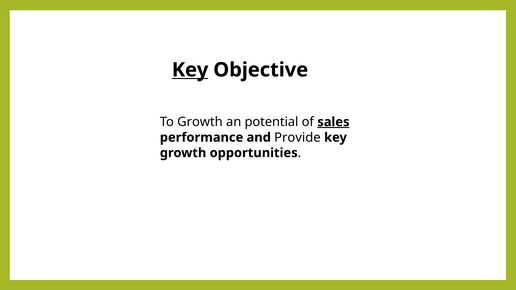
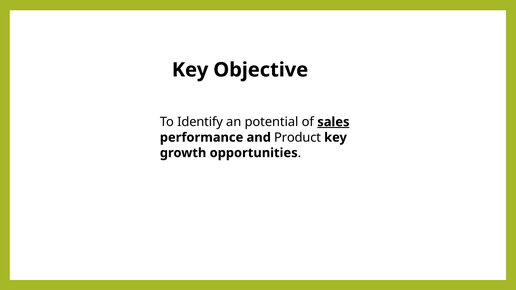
Key underline: present -> none (190, 70)
To Growth: Growth -> Identify (200, 122)
Provide: Provide -> Product (298, 138)
